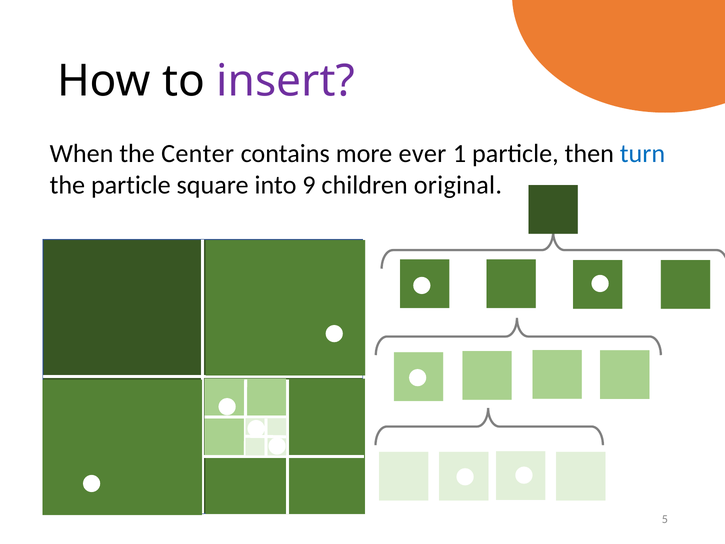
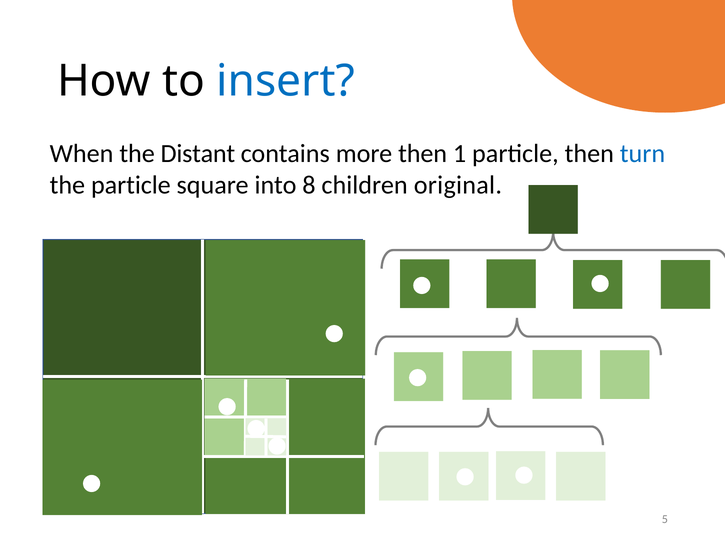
insert colour: purple -> blue (286, 81)
Center: Center -> Distant (198, 154)
more ever: ever -> then (423, 154)
9: 9 -> 8 (309, 185)
